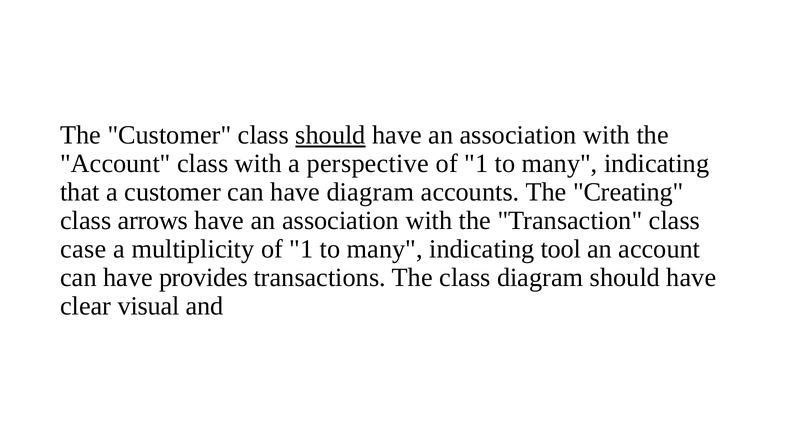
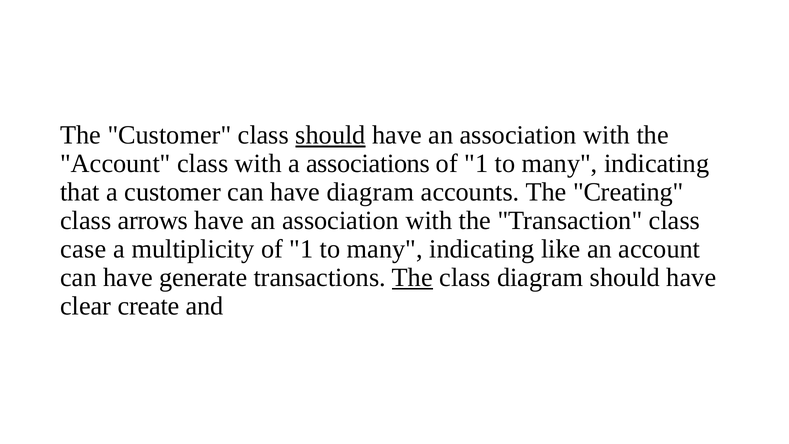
perspective: perspective -> associations (368, 164)
tool: tool -> like (561, 249)
provides: provides -> generate (203, 277)
The underline: none -> present (412, 277)
visual: visual -> create (149, 306)
